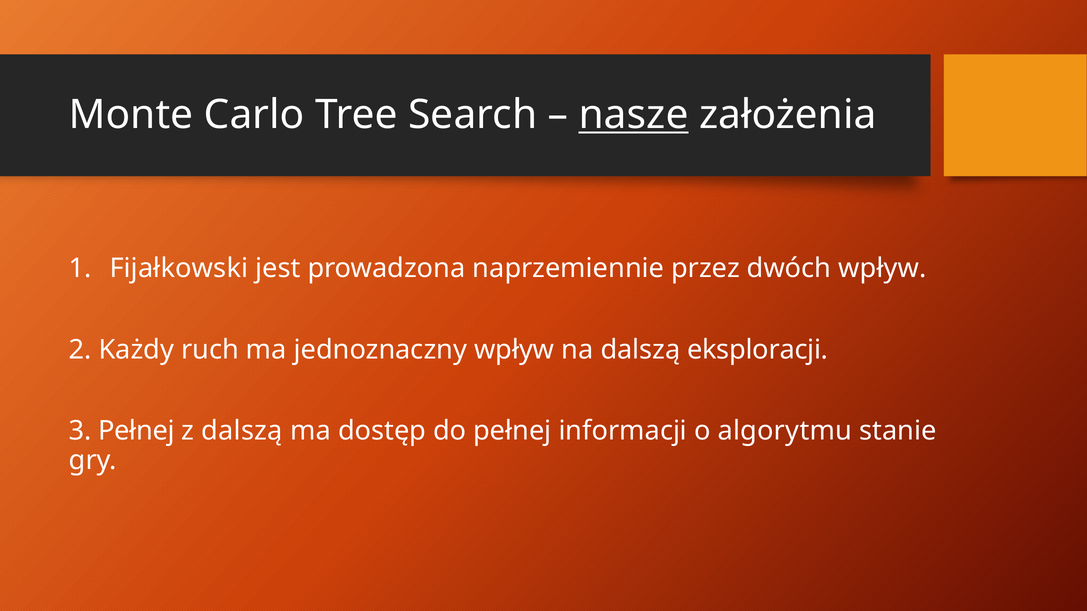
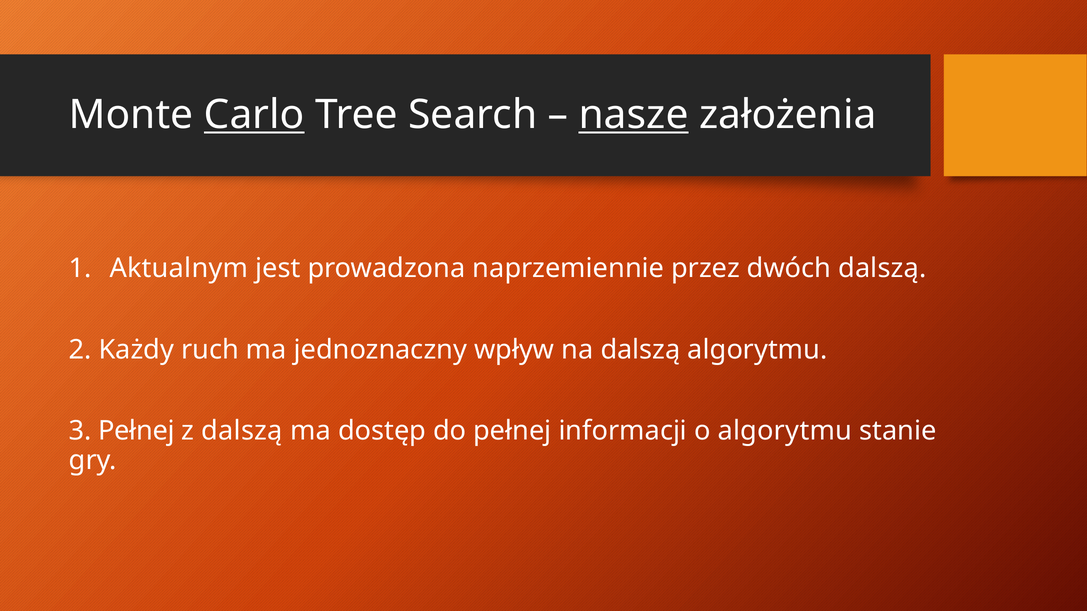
Carlo underline: none -> present (254, 115)
Fijałkowski: Fijałkowski -> Aktualnym (179, 269)
dwóch wpływ: wpływ -> dalszą (882, 269)
dalszą eksploracji: eksploracji -> algorytmu (757, 350)
